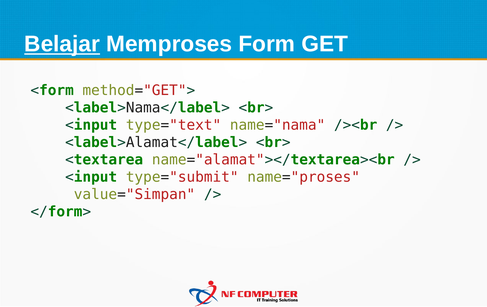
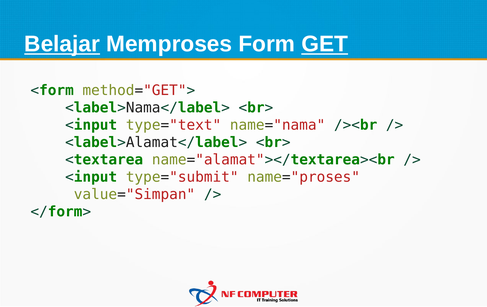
GET underline: none -> present (325, 44)
